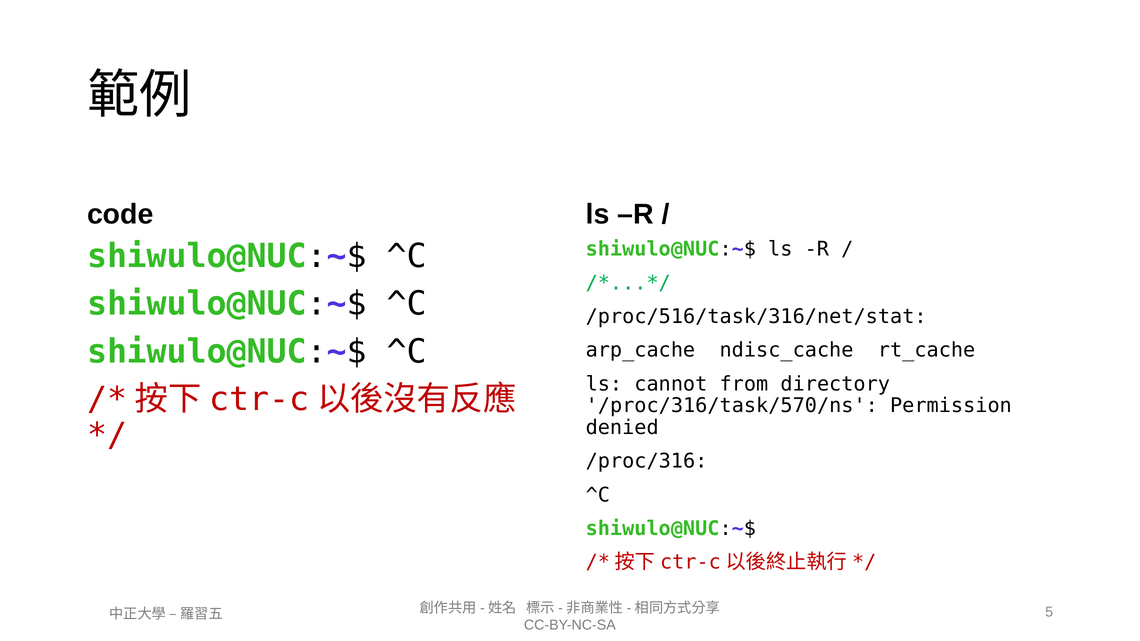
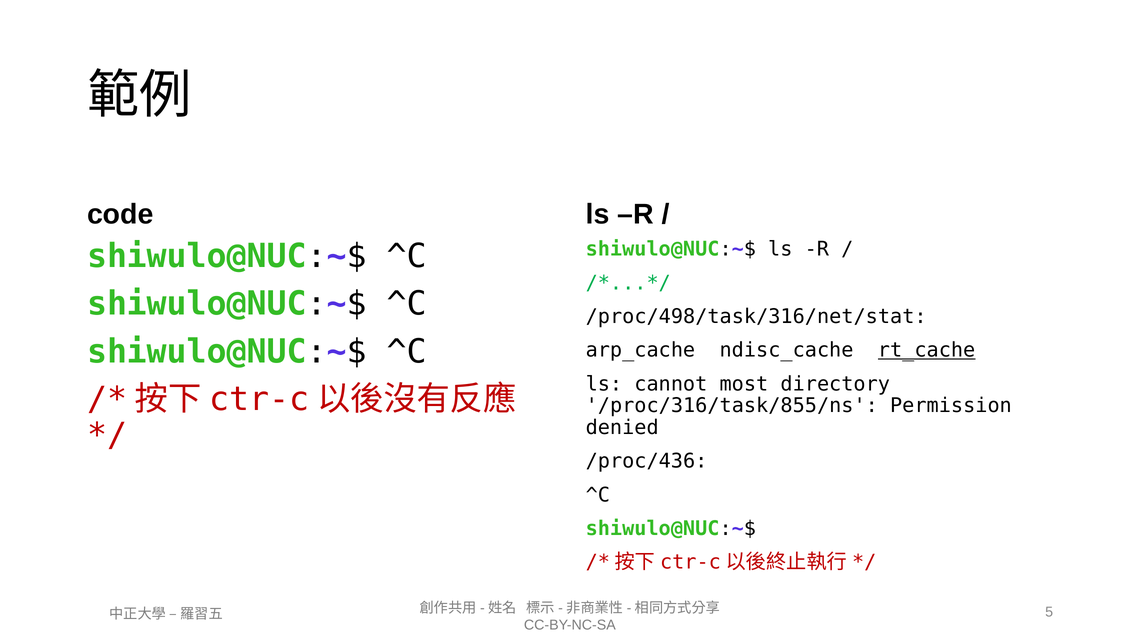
/proc/516/task/316/net/stat: /proc/516/task/316/net/stat -> /proc/498/task/316/net/stat (756, 317)
rt_cache underline: none -> present (927, 350)
from: from -> most (744, 384)
/proc/316/task/570/ns: /proc/316/task/570/ns -> /proc/316/task/855/ns (732, 406)
/proc/316: /proc/316 -> /proc/436 (647, 461)
